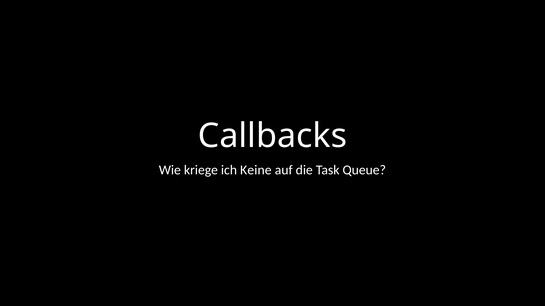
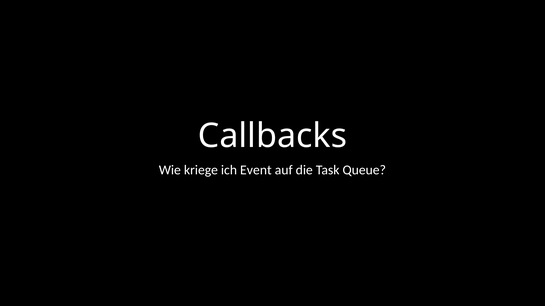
Keine: Keine -> Event (256, 170)
